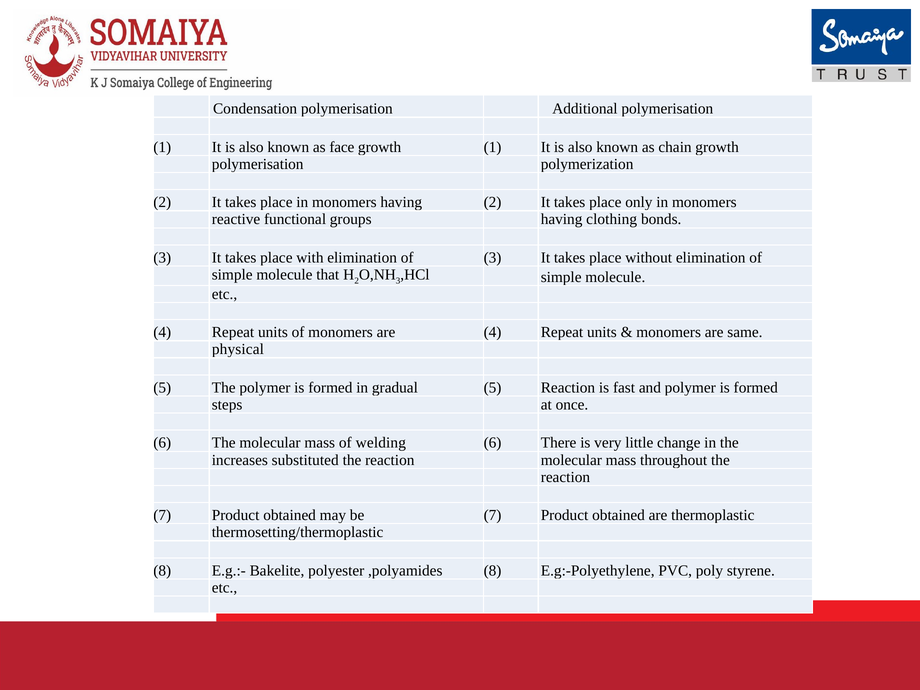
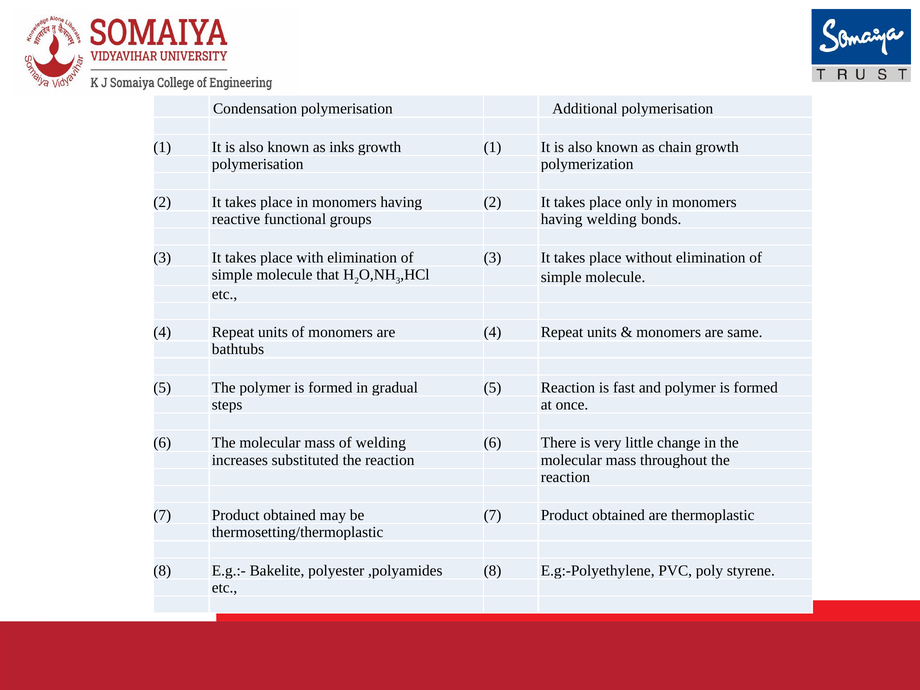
face: face -> inks (342, 147)
having clothing: clothing -> welding (612, 219)
physical: physical -> bathtubs (238, 349)
